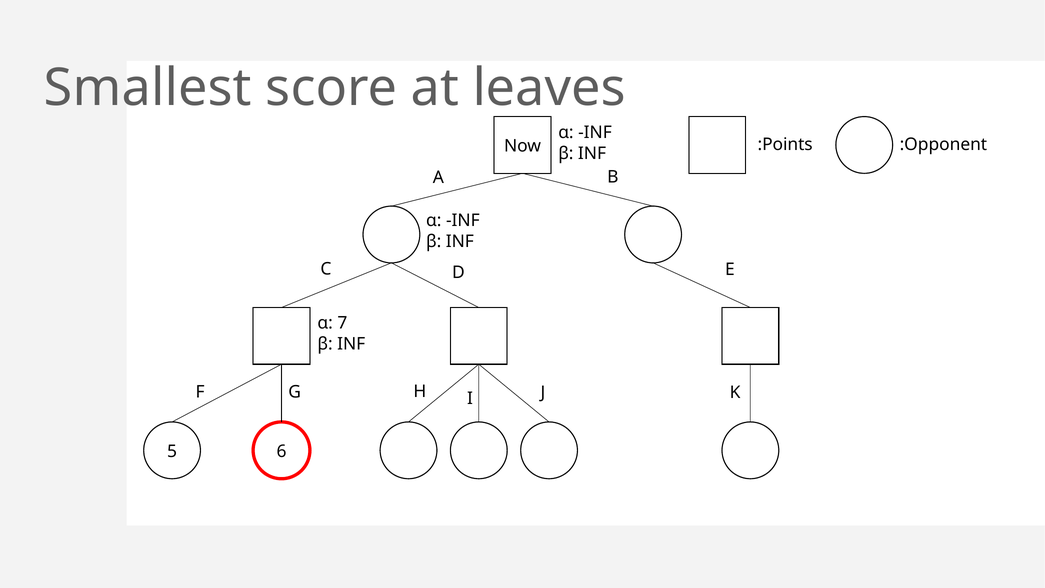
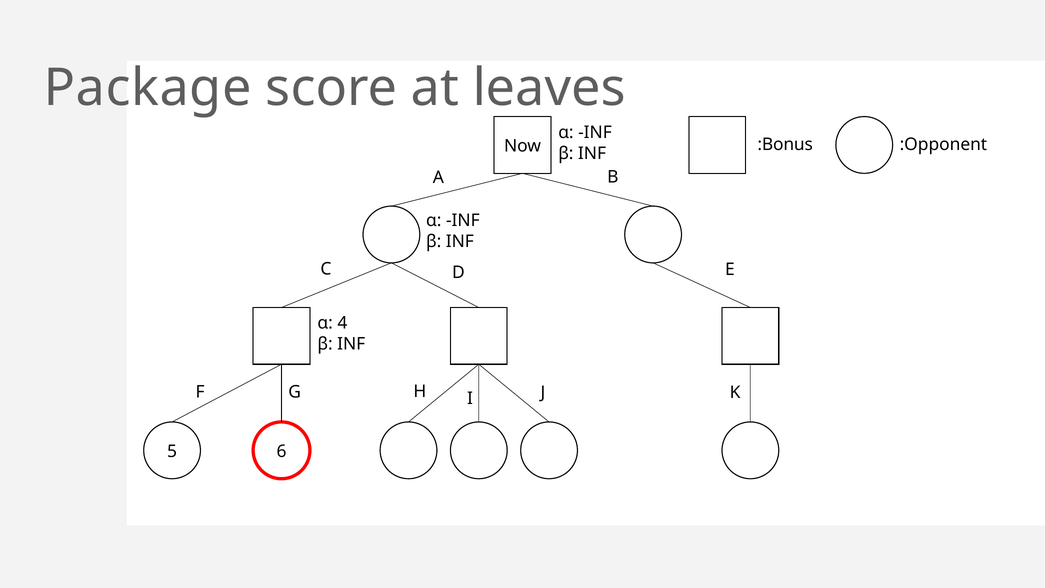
Smallest: Smallest -> Package (148, 88)
:Points: :Points -> :Bonus (785, 145)
7: 7 -> 4 (342, 323)
